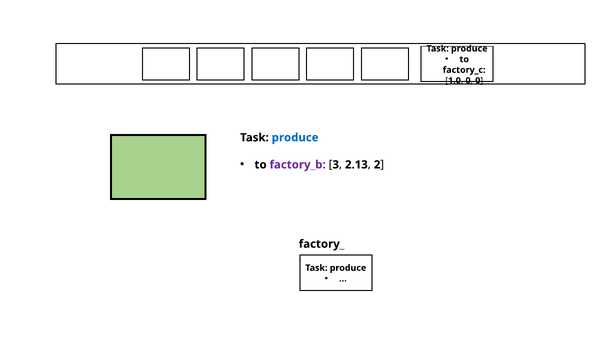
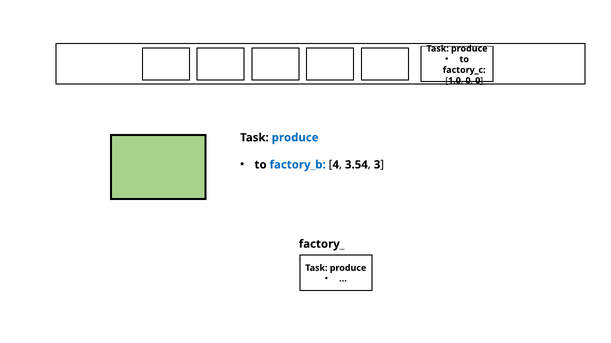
factory_b colour: purple -> blue (298, 165)
3: 3 -> 4 (336, 165)
2.13: 2.13 -> 3.54 (356, 165)
2: 2 -> 3 (377, 165)
